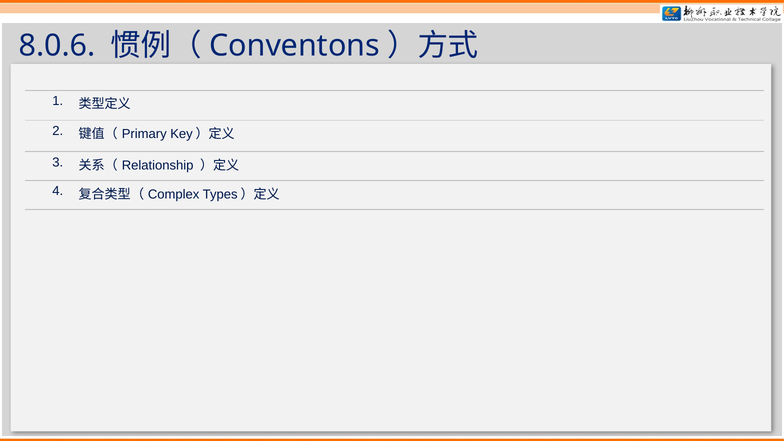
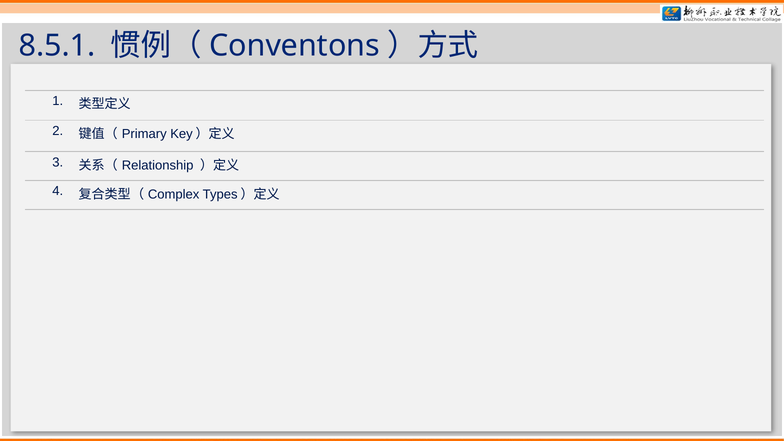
8.0.6: 8.0.6 -> 8.5.1 (57, 45)
